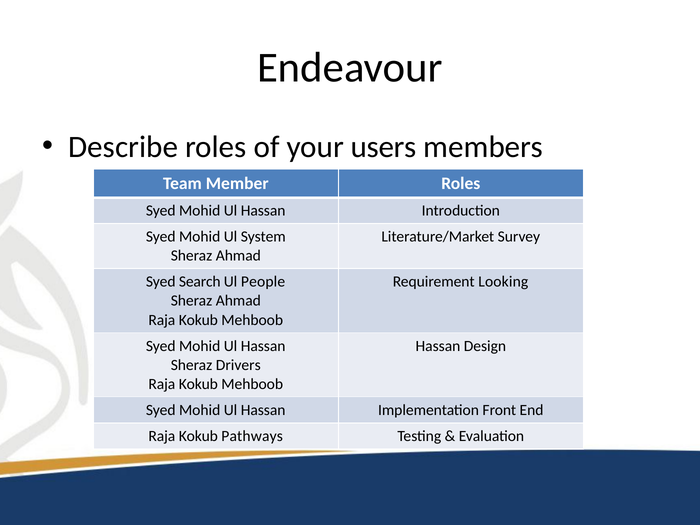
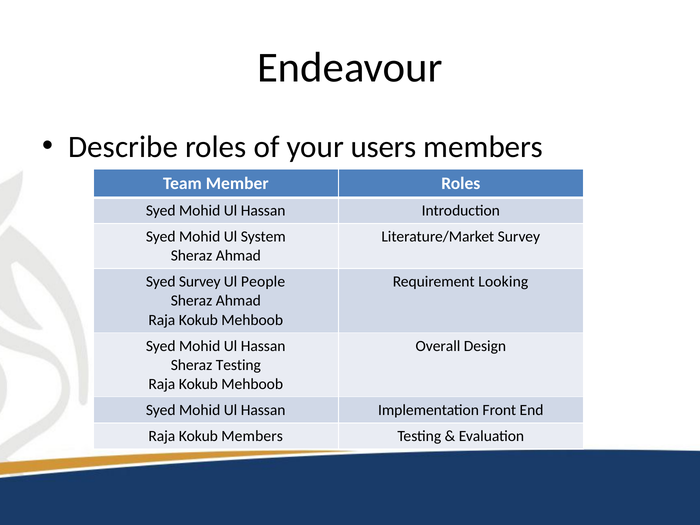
Syed Search: Search -> Survey (200, 282)
Hassan: Hassan -> Overall (438, 346)
Sheraz Drivers: Drivers -> Testing (238, 365)
Kokub Pathways: Pathways -> Members (252, 436)
